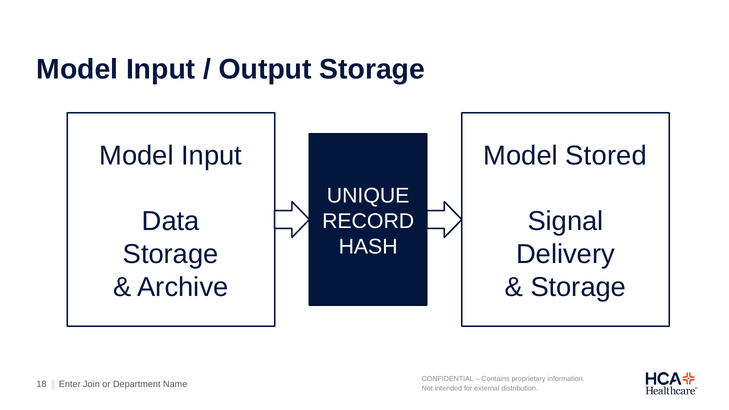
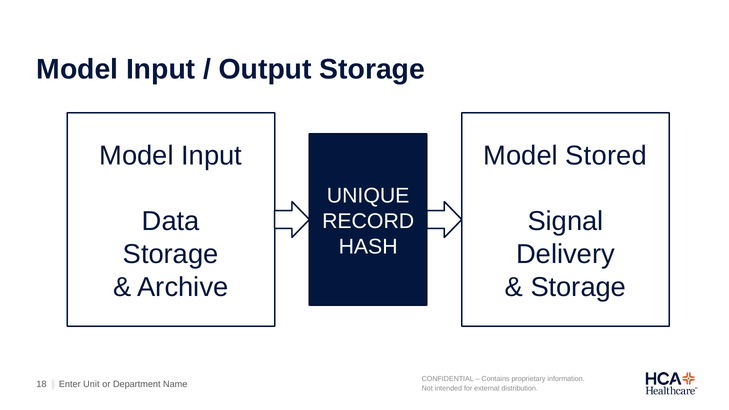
Join: Join -> Unit (91, 384)
